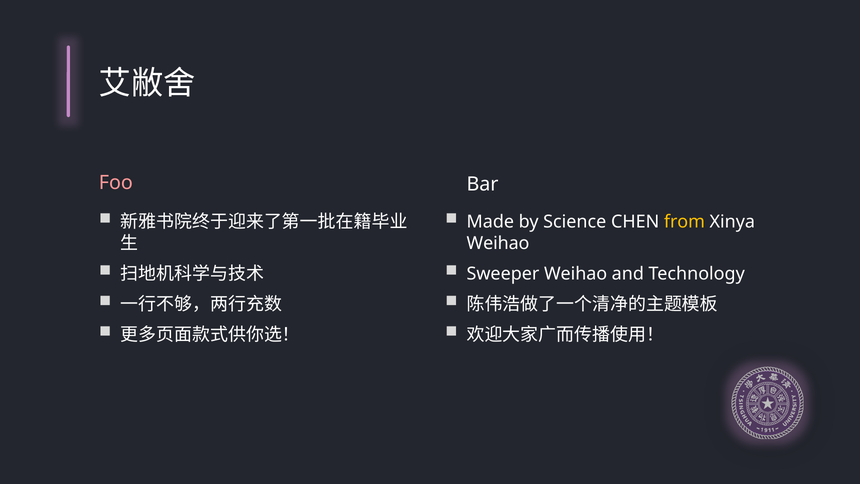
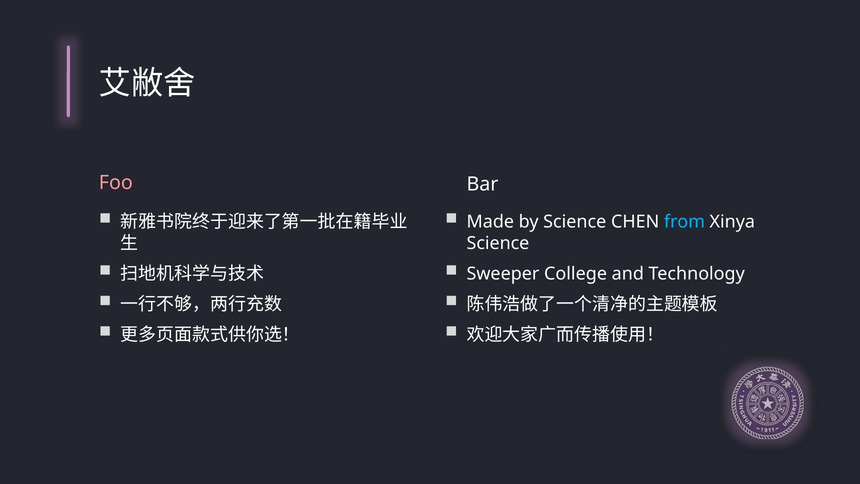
from colour: yellow -> light blue (684, 222)
Weihao: Weihao -> Science (498, 243)
Sweeper Weihao: Weihao -> College (576, 274)
